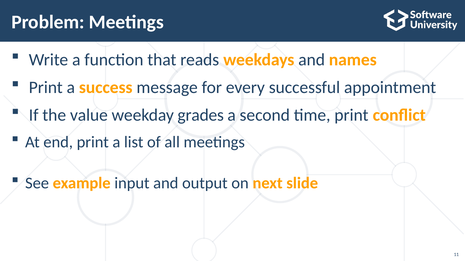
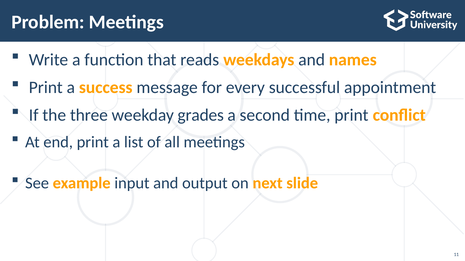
value: value -> three (89, 115)
